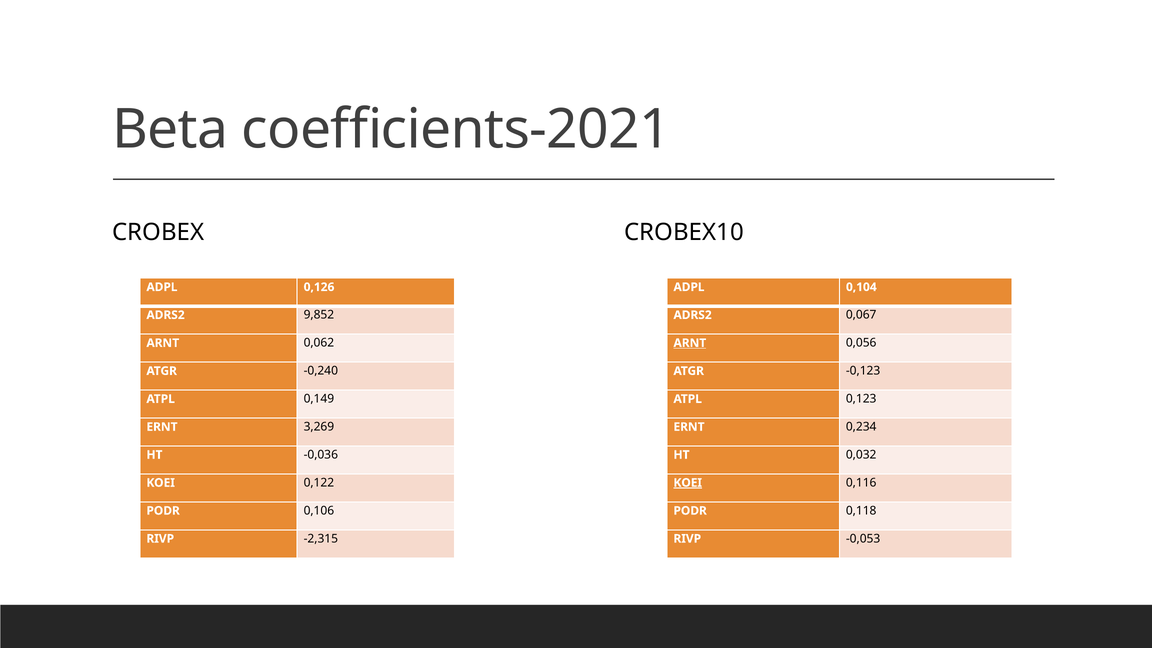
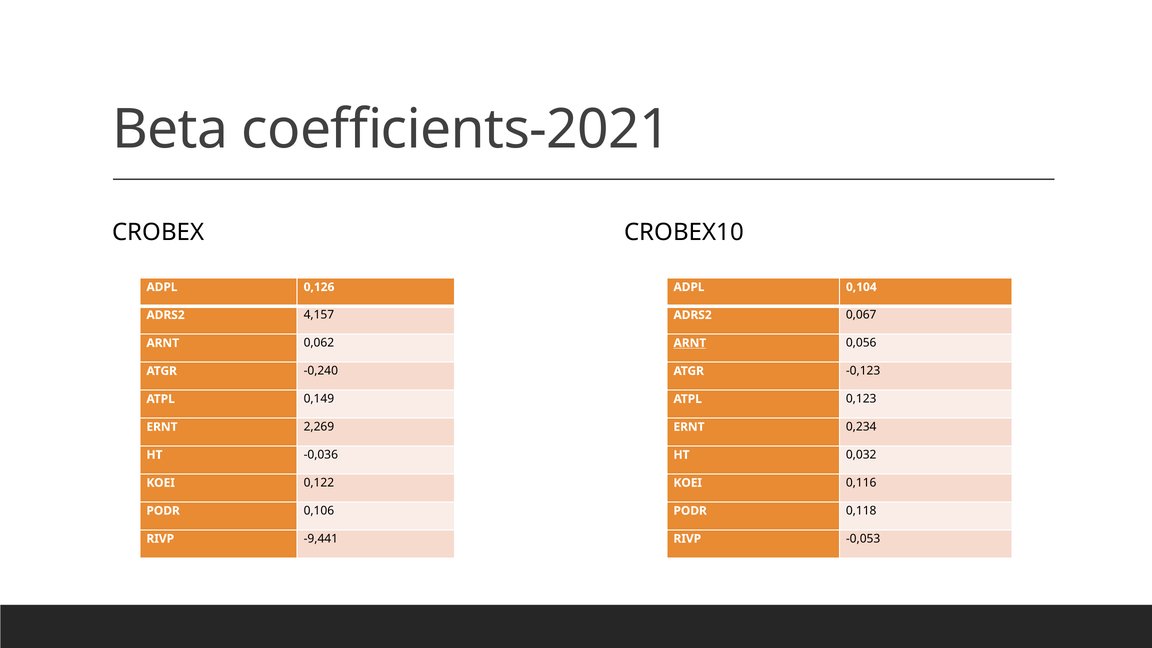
9,852: 9,852 -> 4,157 (319, 315)
3,269: 3,269 -> 2,269 (319, 427)
KOEI underline: present -> none (688, 483)
-2,315: -2,315 -> -9,441 (321, 539)
